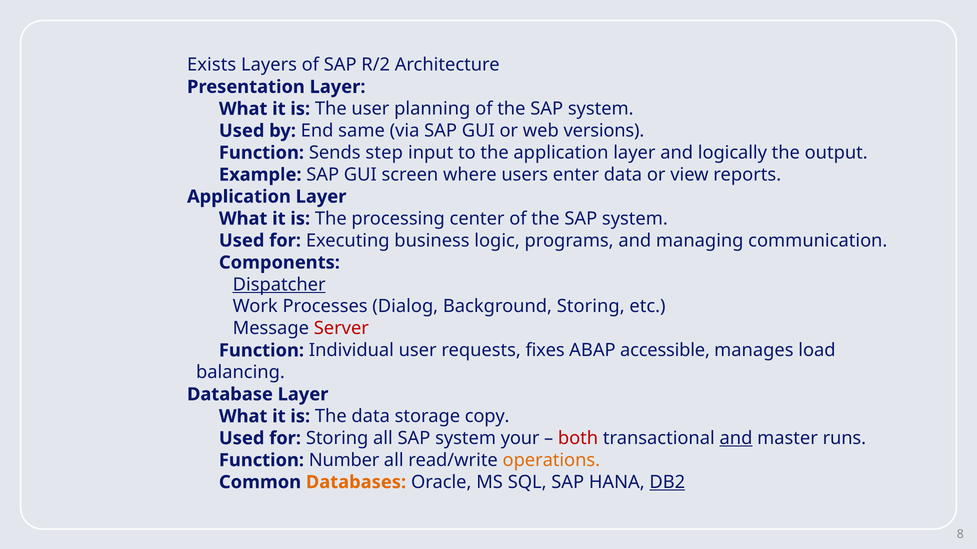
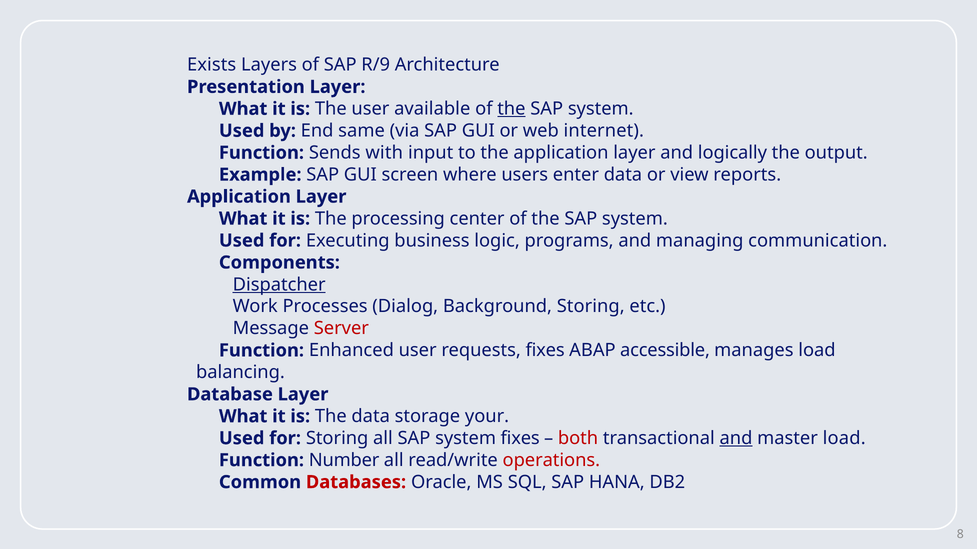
R/2: R/2 -> R/9 (376, 65)
planning: planning -> available (432, 109)
the underline: none -> present (511, 109)
versions: versions -> internet (604, 131)
step: step -> with (384, 153)
Individual: Individual -> Enhanced (351, 351)
copy: copy -> your (487, 417)
system your: your -> fixes (520, 439)
master runs: runs -> load (844, 439)
operations colour: orange -> red (551, 461)
Databases colour: orange -> red (356, 483)
DB2 underline: present -> none (667, 483)
